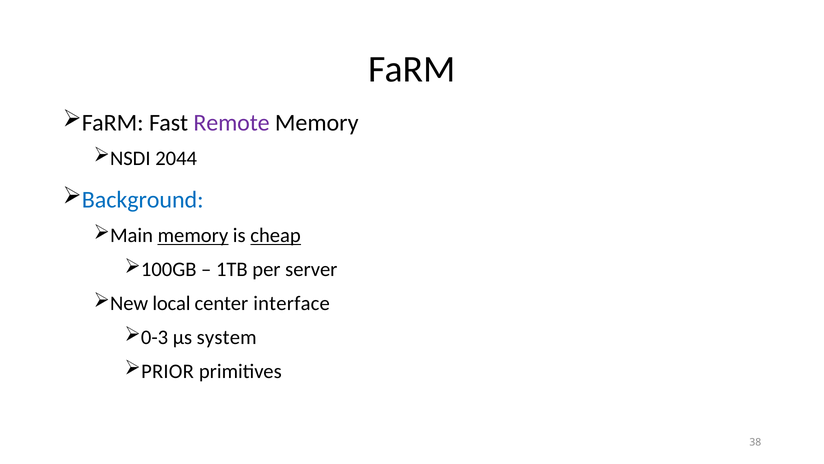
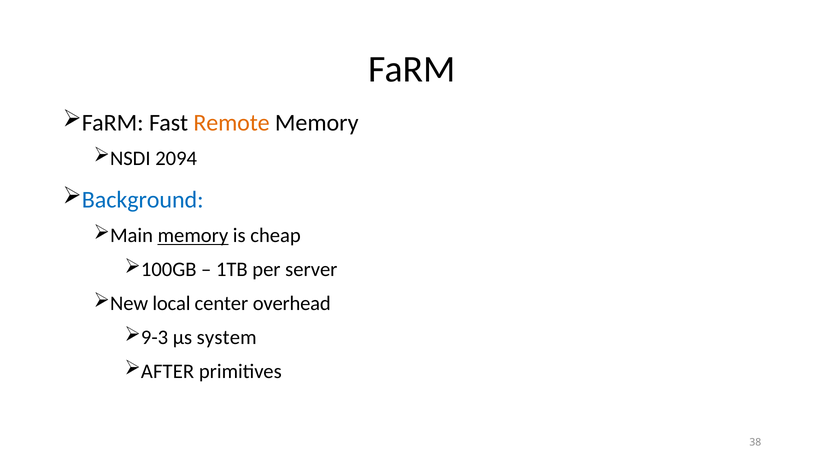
Remote colour: purple -> orange (232, 123)
2044: 2044 -> 2094 (176, 158)
cheap underline: present -> none (276, 235)
interface: interface -> overhead (292, 303)
0-3: 0-3 -> 9-3 (155, 337)
PRIOR: PRIOR -> AFTER (168, 371)
